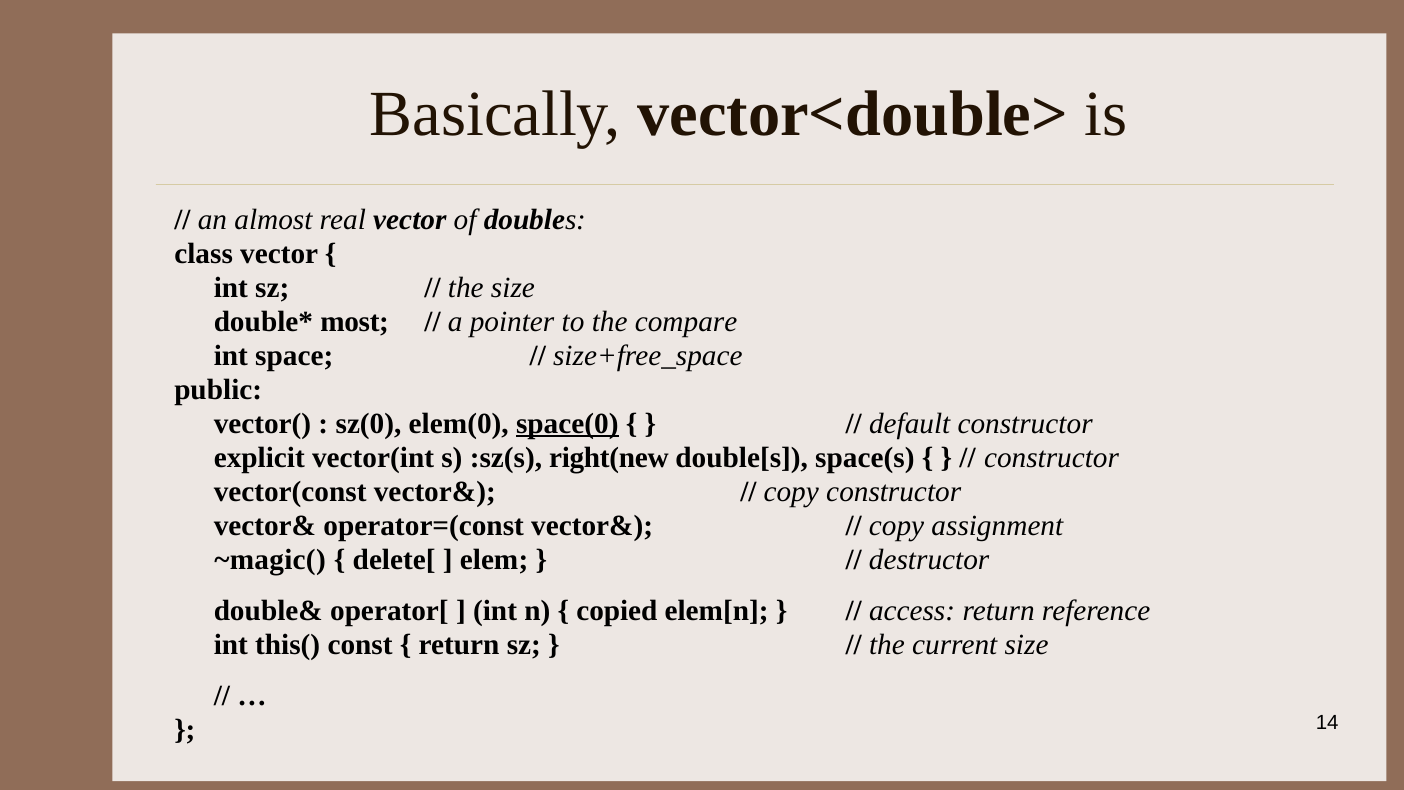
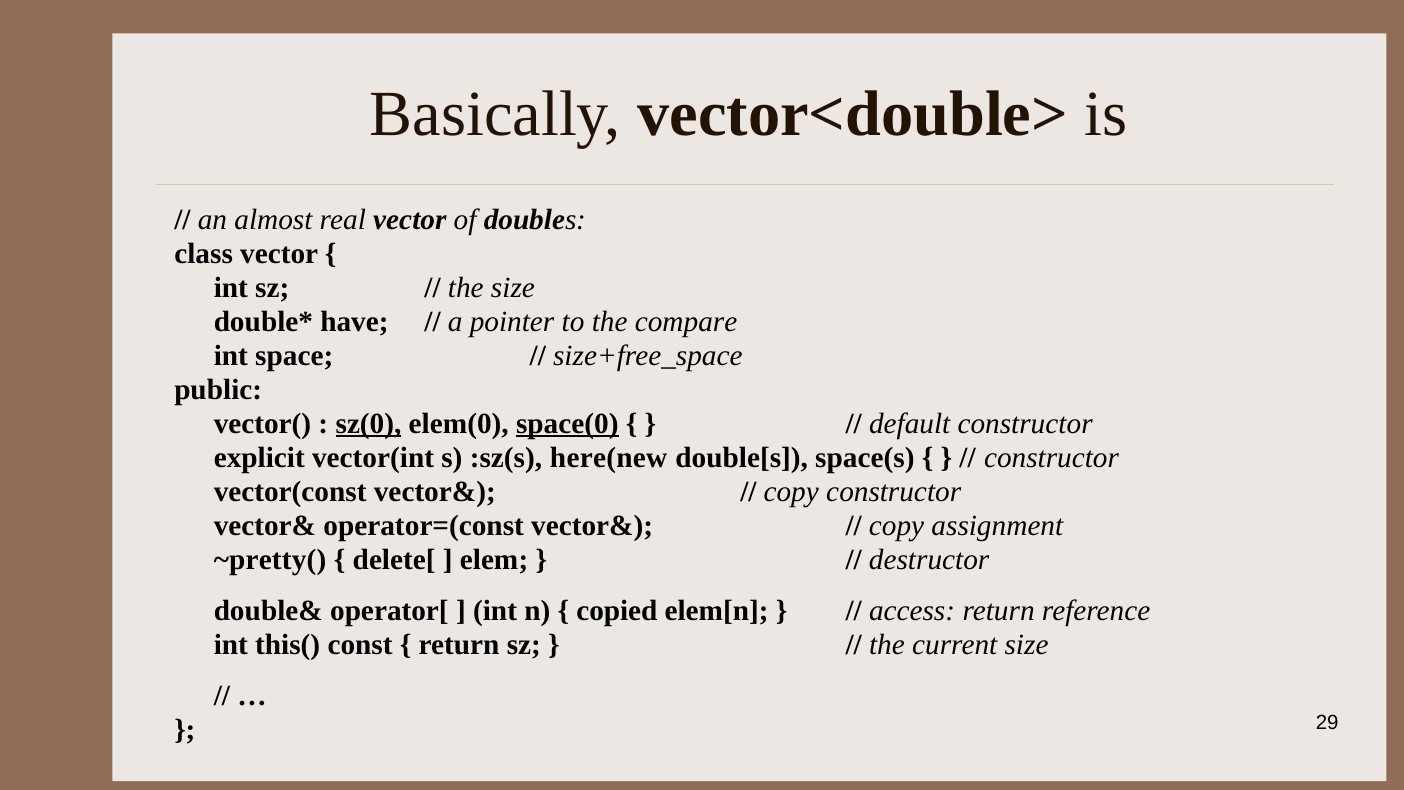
most: most -> have (354, 322)
sz(0 underline: none -> present (369, 424)
right(new: right(new -> here(new (609, 458)
~magic(: ~magic( -> ~pretty( (270, 559)
14: 14 -> 29 (1327, 722)
